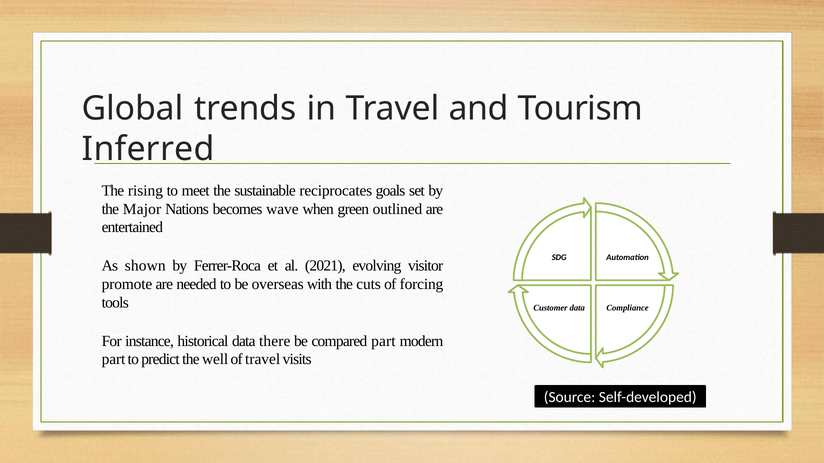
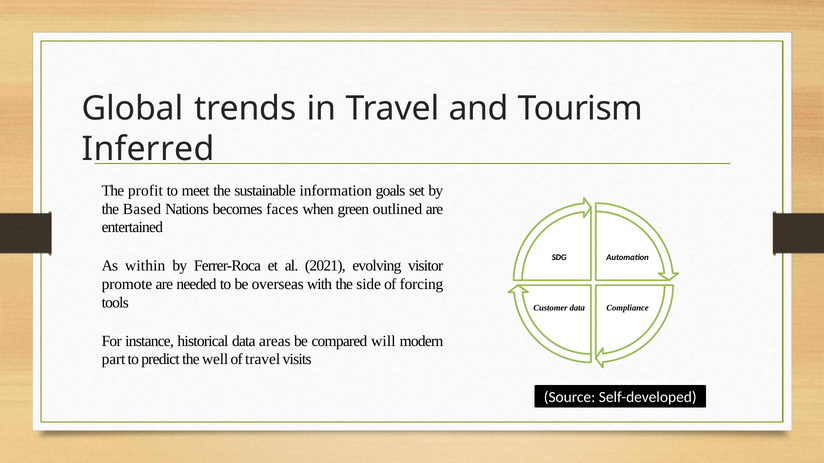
rising: rising -> profit (145, 191)
reciprocates: reciprocates -> information (336, 191)
Major: Major -> Based (142, 209)
wave: wave -> faces (282, 209)
shown: shown -> within (145, 266)
cuts: cuts -> side (369, 284)
there: there -> areas (275, 341)
compared part: part -> will (383, 341)
